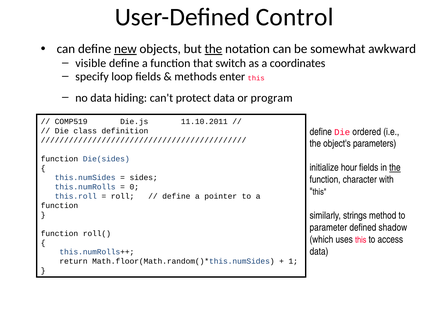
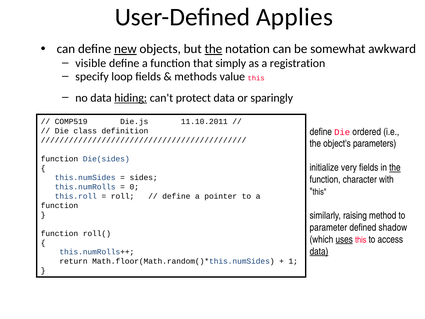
Control: Control -> Applies (295, 17)
switch: switch -> simply (231, 63)
coordinates: coordinates -> registration (298, 63)
enter: enter -> value (232, 77)
hiding underline: none -> present (131, 98)
program: program -> sparingly (272, 98)
hour: hour -> very (349, 168)
strings: strings -> raising (355, 215)
uses underline: none -> present (344, 239)
data underline: none -> present (319, 251)
